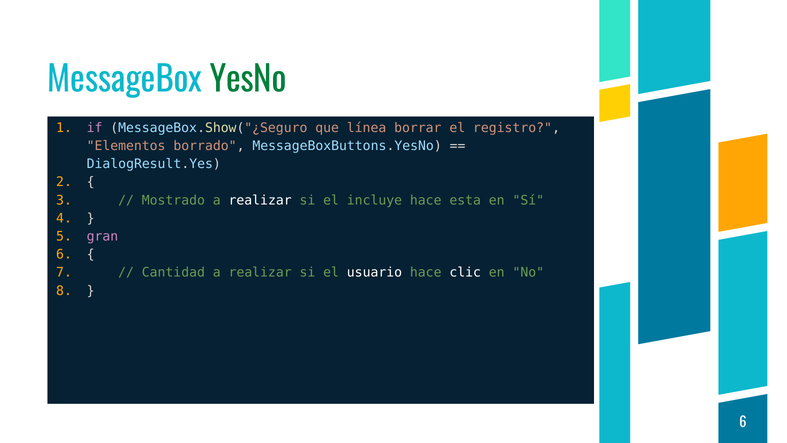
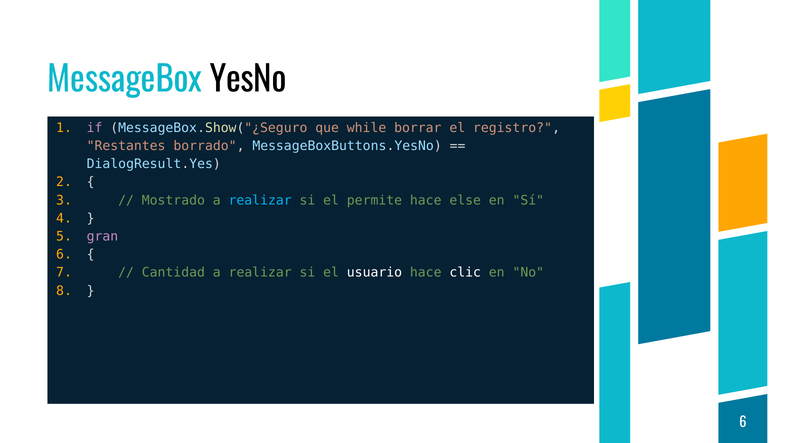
YesNo colour: green -> black (248, 80)
línea: línea -> while (367, 128)
Elementos: Elementos -> Restantes (126, 146)
realizar colour: white -> light blue (260, 200)
incluye: incluye -> permite (374, 200)
esta: esta -> else (465, 200)
